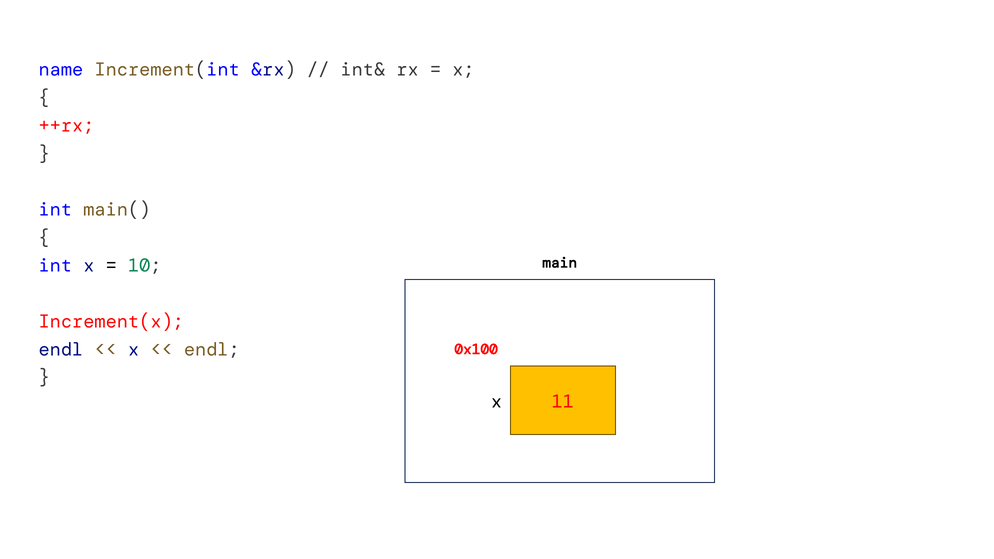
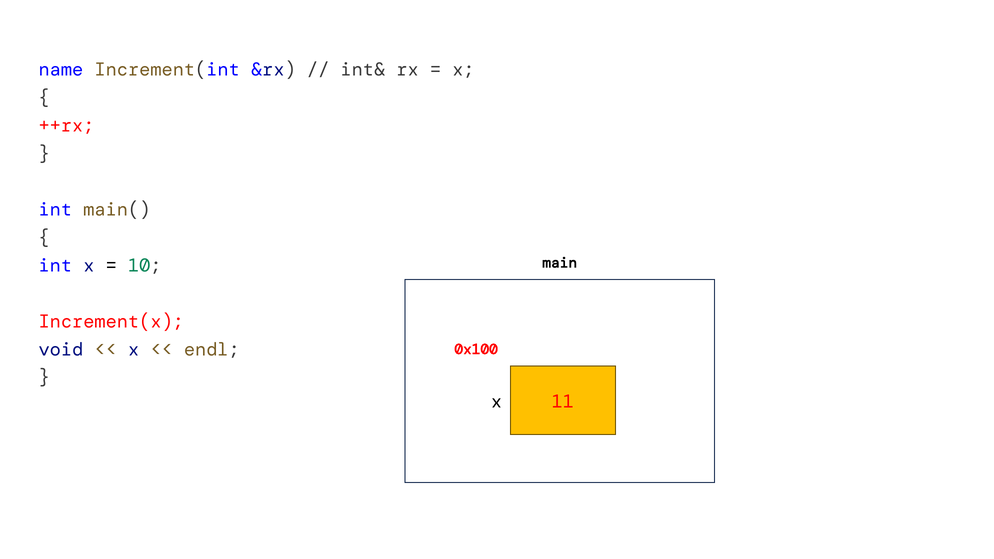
endl: endl -> void (61, 349)
